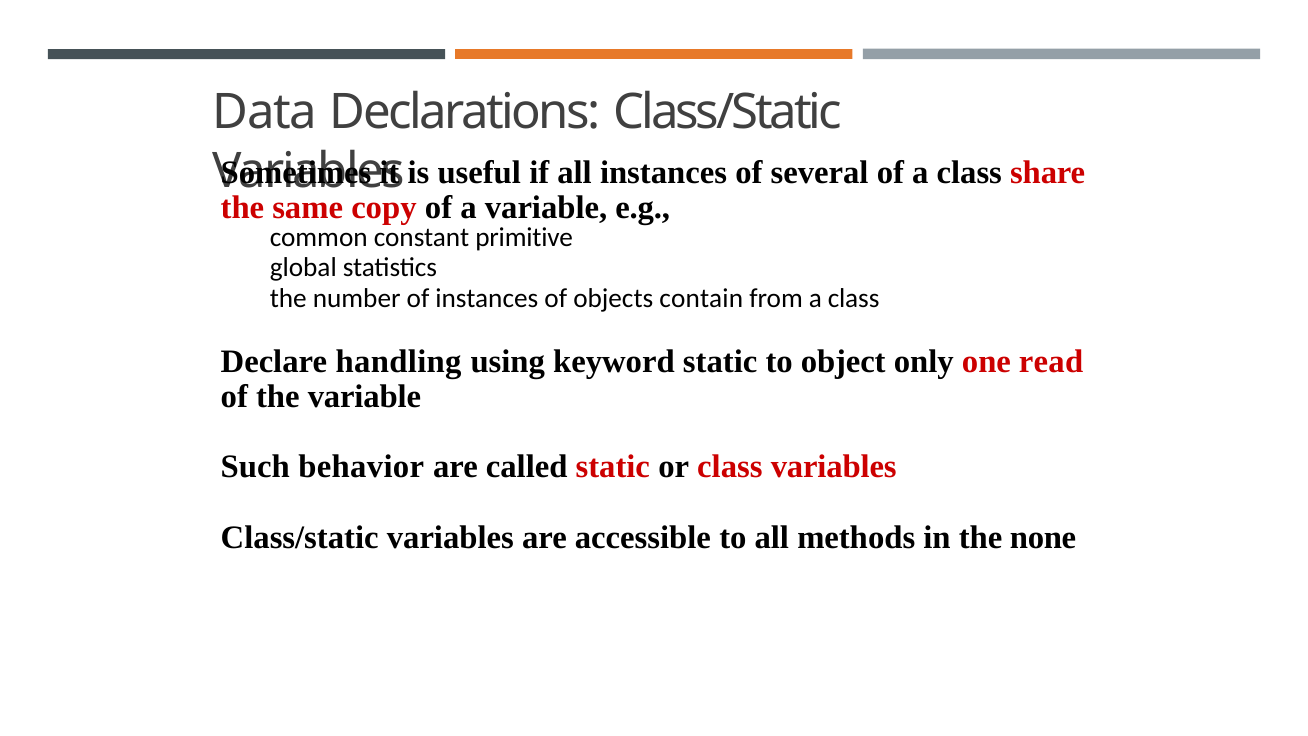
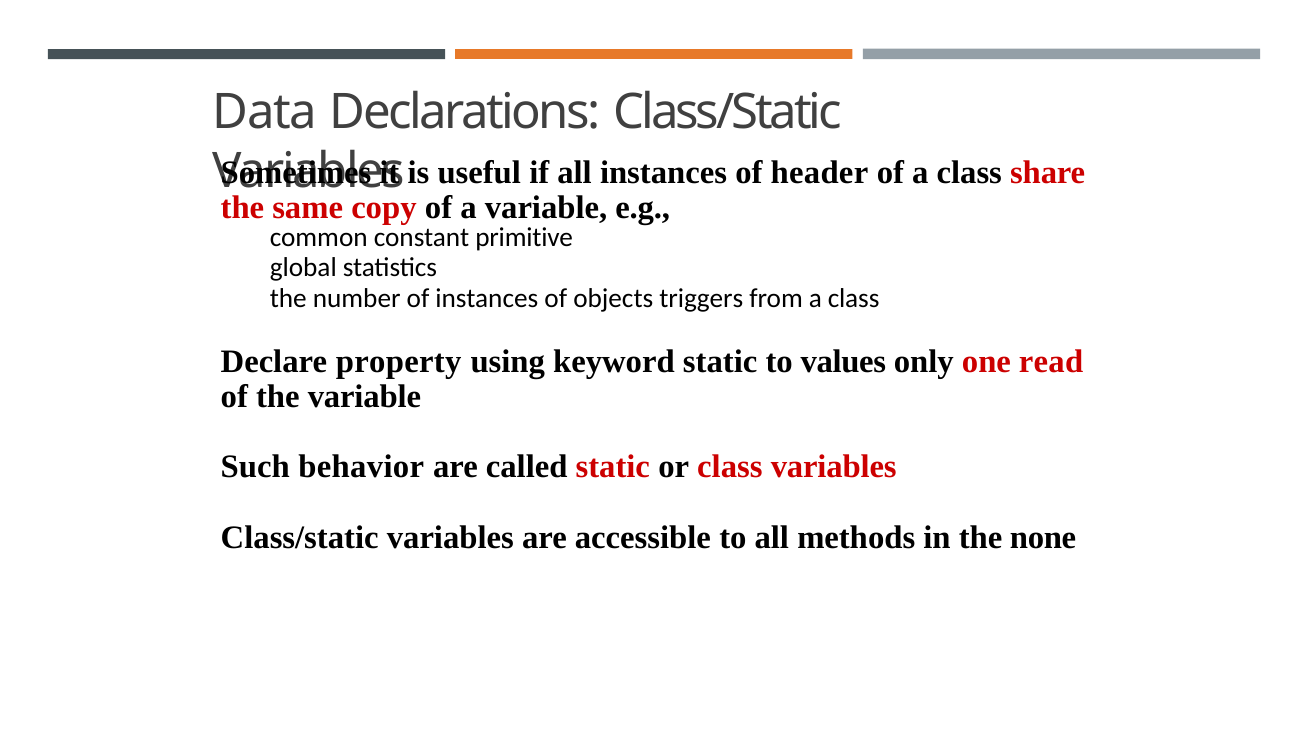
several: several -> header (819, 173)
contain: contain -> triggers (701, 298)
handling: handling -> property (399, 361)
object: object -> values (843, 361)
